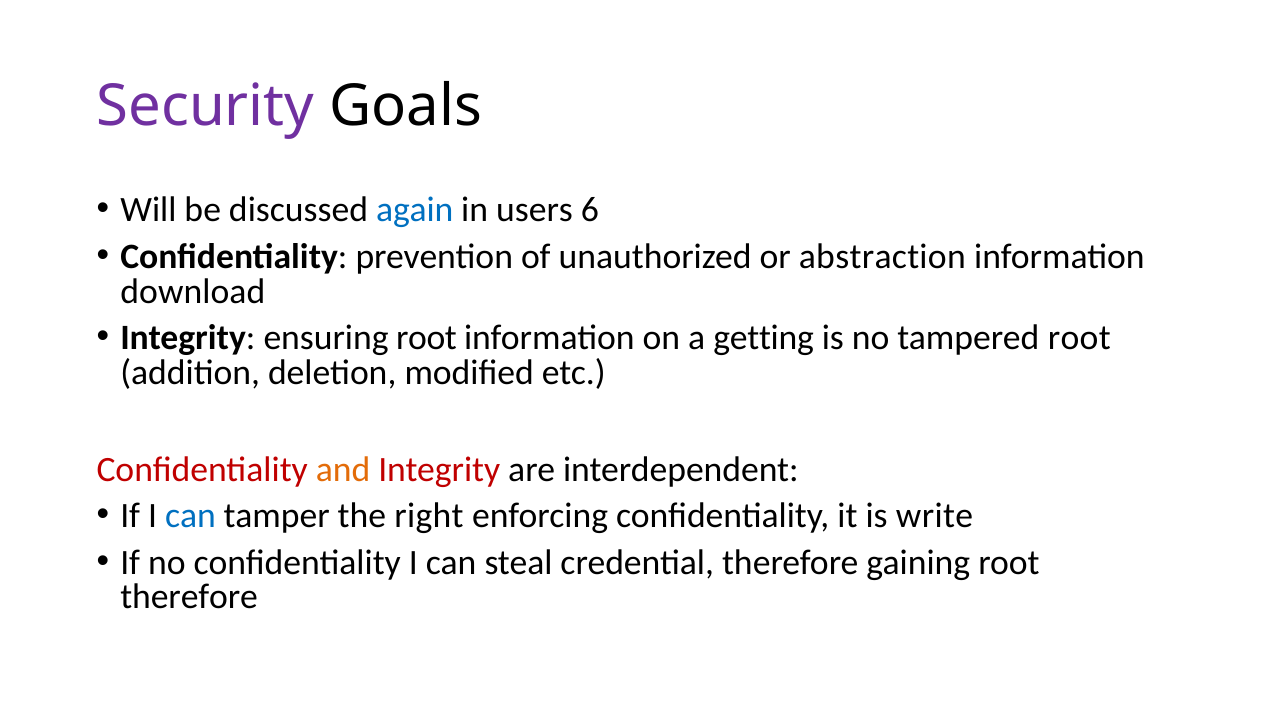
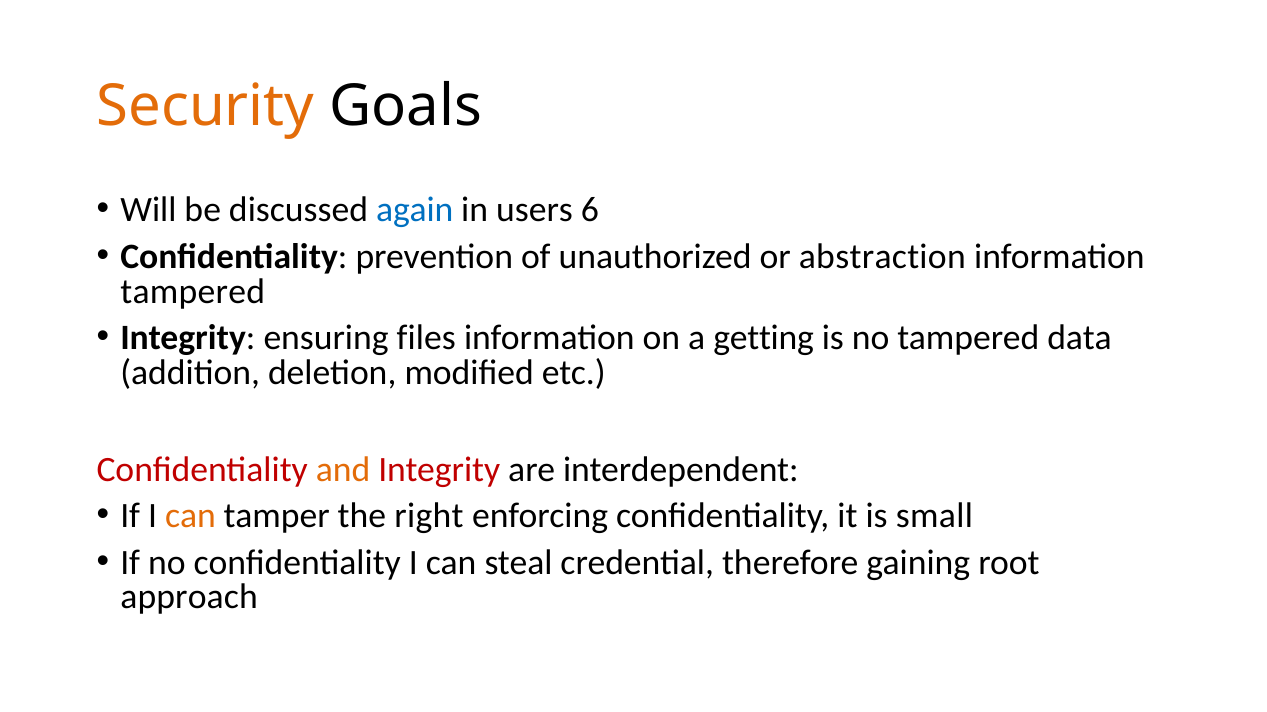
Security colour: purple -> orange (206, 106)
download: download -> tampered (193, 292)
ensuring root: root -> files (426, 338)
tampered root: root -> data (1080, 338)
can colour: blue -> orange (190, 516)
write: write -> small (934, 516)
therefore: therefore -> approach (189, 598)
